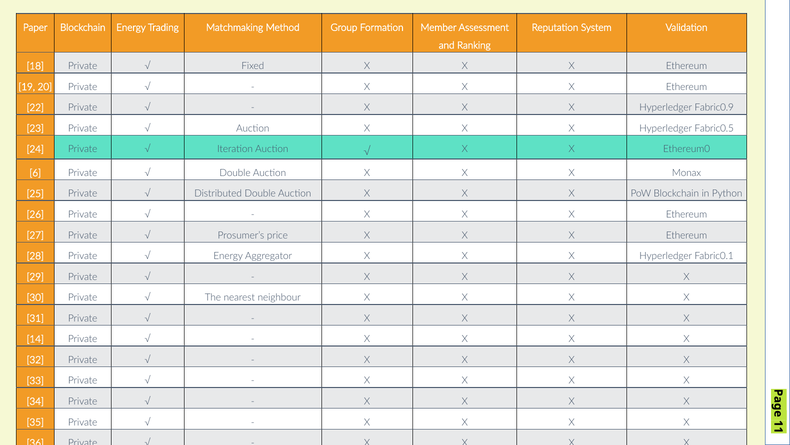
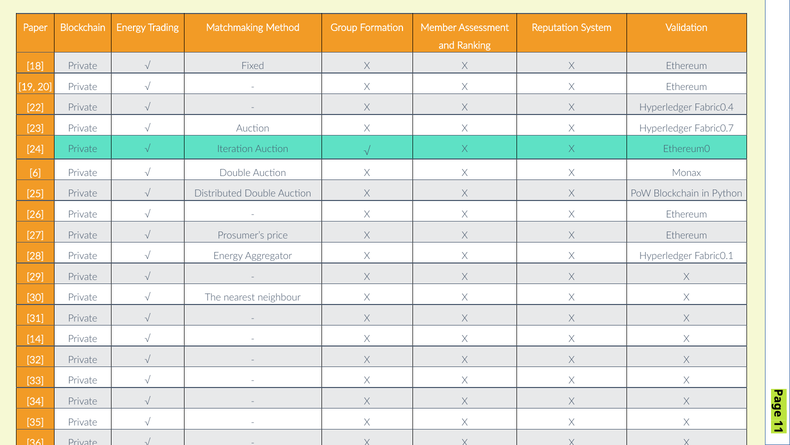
Fabric0.9: Fabric0.9 -> Fabric0.4 (714, 107)
Fabric0.5: Fabric0.5 -> Fabric0.7 (714, 128)
